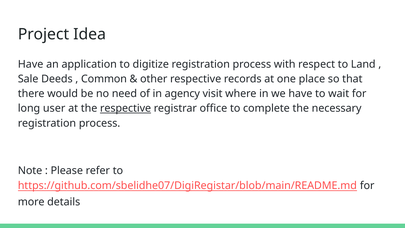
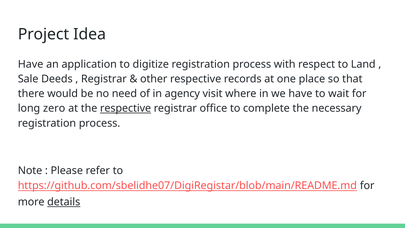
Common: Common -> Registrar (104, 79)
user: user -> zero (54, 108)
details underline: none -> present (64, 202)
